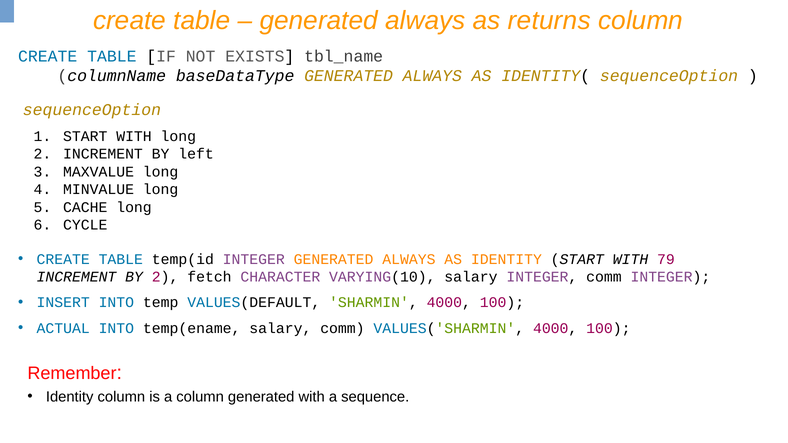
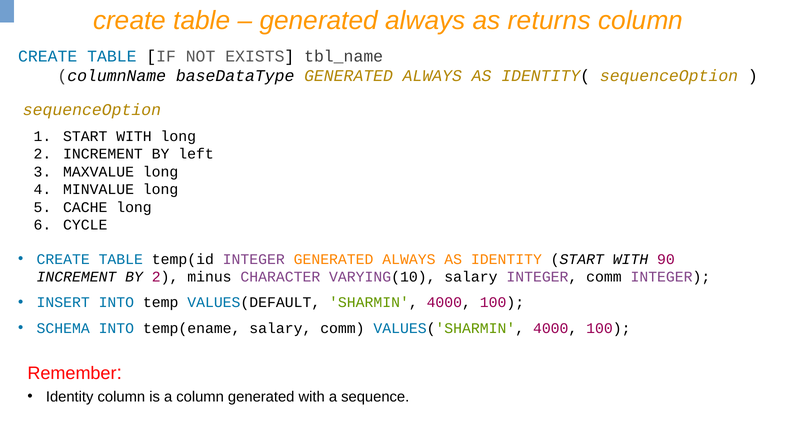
79: 79 -> 90 (666, 259)
fetch: fetch -> minus (209, 277)
ACTUAL: ACTUAL -> SCHEMA (63, 328)
